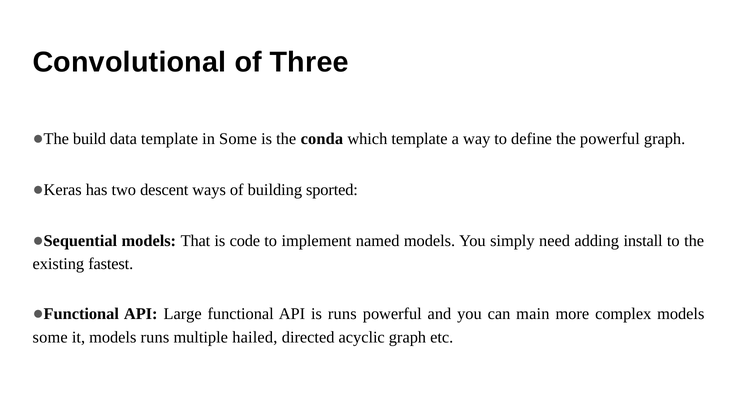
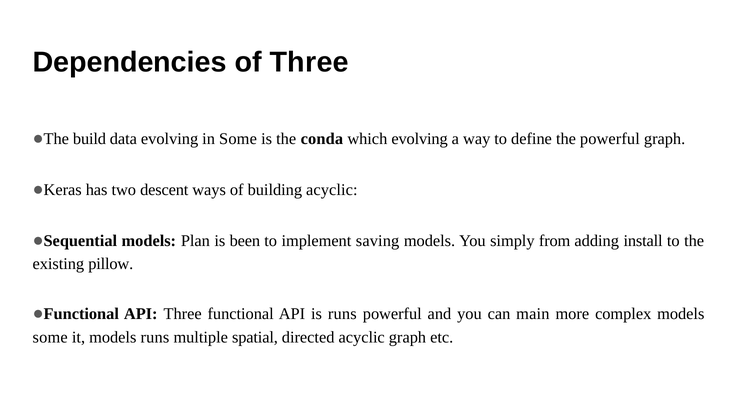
Convolutional: Convolutional -> Dependencies (130, 63)
data template: template -> evolving (170, 139)
which template: template -> evolving (420, 139)
building sported: sported -> acyclic (332, 190)
That: That -> Plan (195, 241)
code: code -> been (245, 241)
named: named -> saving (378, 241)
need: need -> from (555, 241)
fastest: fastest -> pillow (111, 264)
API Large: Large -> Three (183, 314)
hailed: hailed -> spatial (255, 337)
